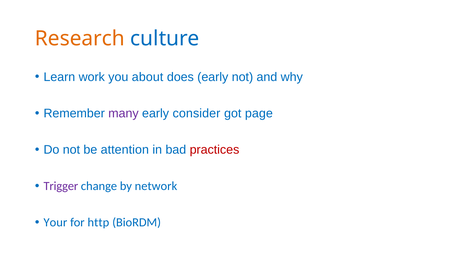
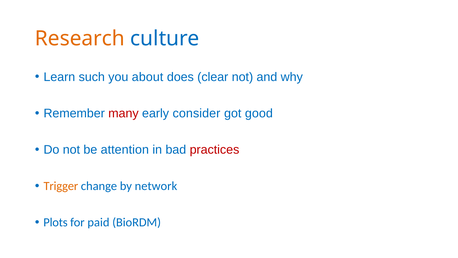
work: work -> such (92, 77)
does early: early -> clear (213, 77)
many colour: purple -> red (123, 113)
page: page -> good (259, 113)
Trigger colour: purple -> orange (61, 186)
Your: Your -> Plots (56, 222)
http: http -> paid (98, 222)
